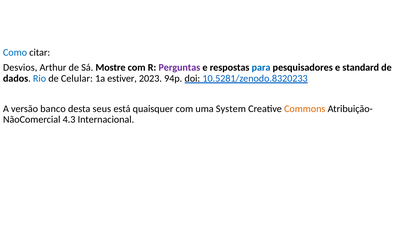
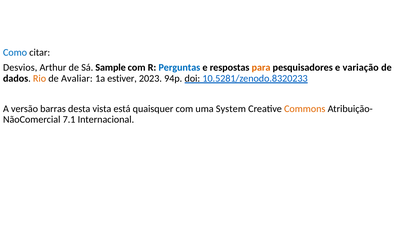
Mostre: Mostre -> Sample (111, 67)
Perguntas colour: purple -> blue (179, 67)
para colour: blue -> orange (261, 67)
standard: standard -> variação (361, 67)
Rio colour: blue -> orange (40, 78)
Celular: Celular -> Avaliar (77, 78)
banco: banco -> barras (53, 109)
seus: seus -> vista (102, 109)
4.3: 4.3 -> 7.1 (69, 119)
